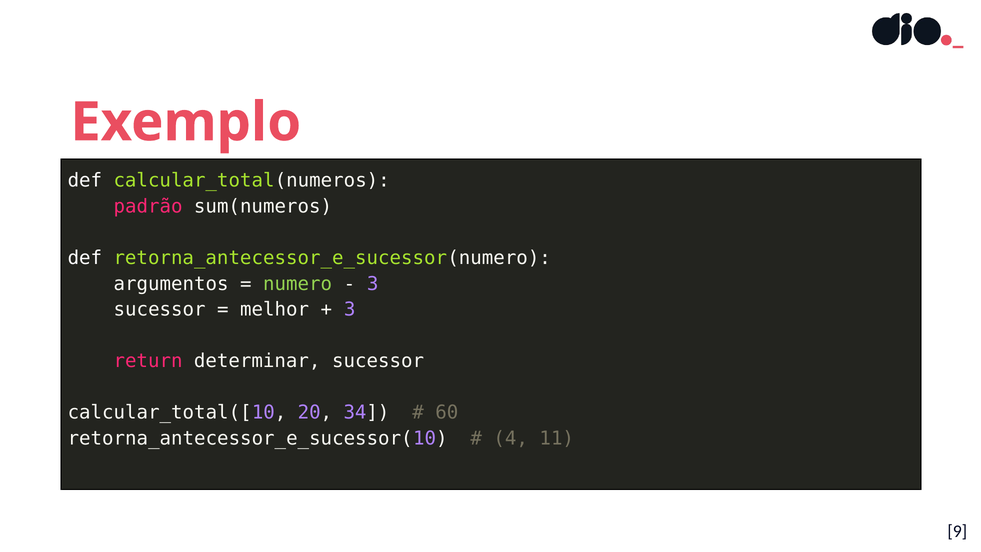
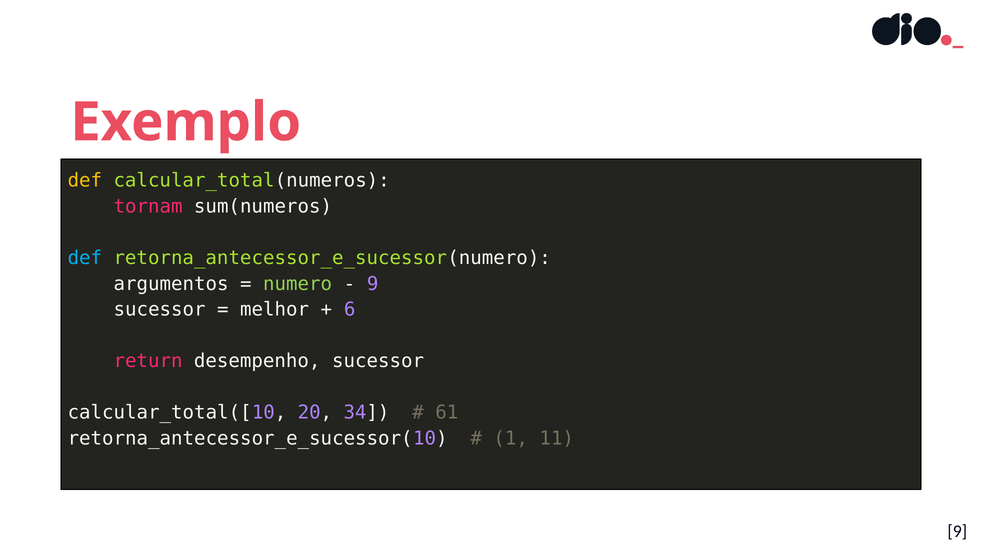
def colour: white -> yellow (85, 181)
padrão: padrão -> tornam (148, 206)
def colour: white -> light blue (85, 258)
3: 3 -> 9 (373, 284)
3: 3 -> 6 (350, 309)
determinar: determinar -> desempenho (257, 361)
60: 60 -> 61 (447, 412)
4: 4 -> 1 (511, 438)
